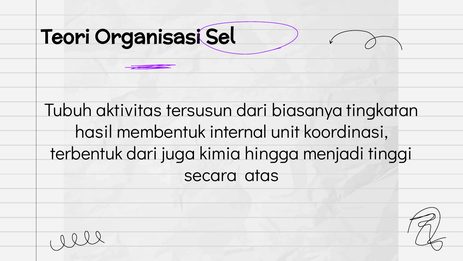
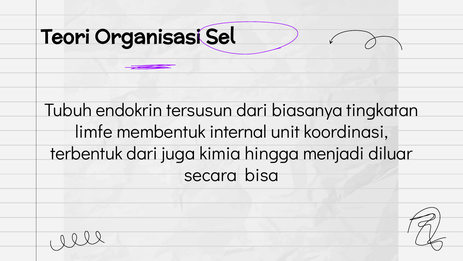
aktivitas: aktivitas -> endokrin (129, 110)
hasil: hasil -> limfe (94, 132)
tinggi: tinggi -> diluar (390, 153)
atas: atas -> bisa (262, 175)
